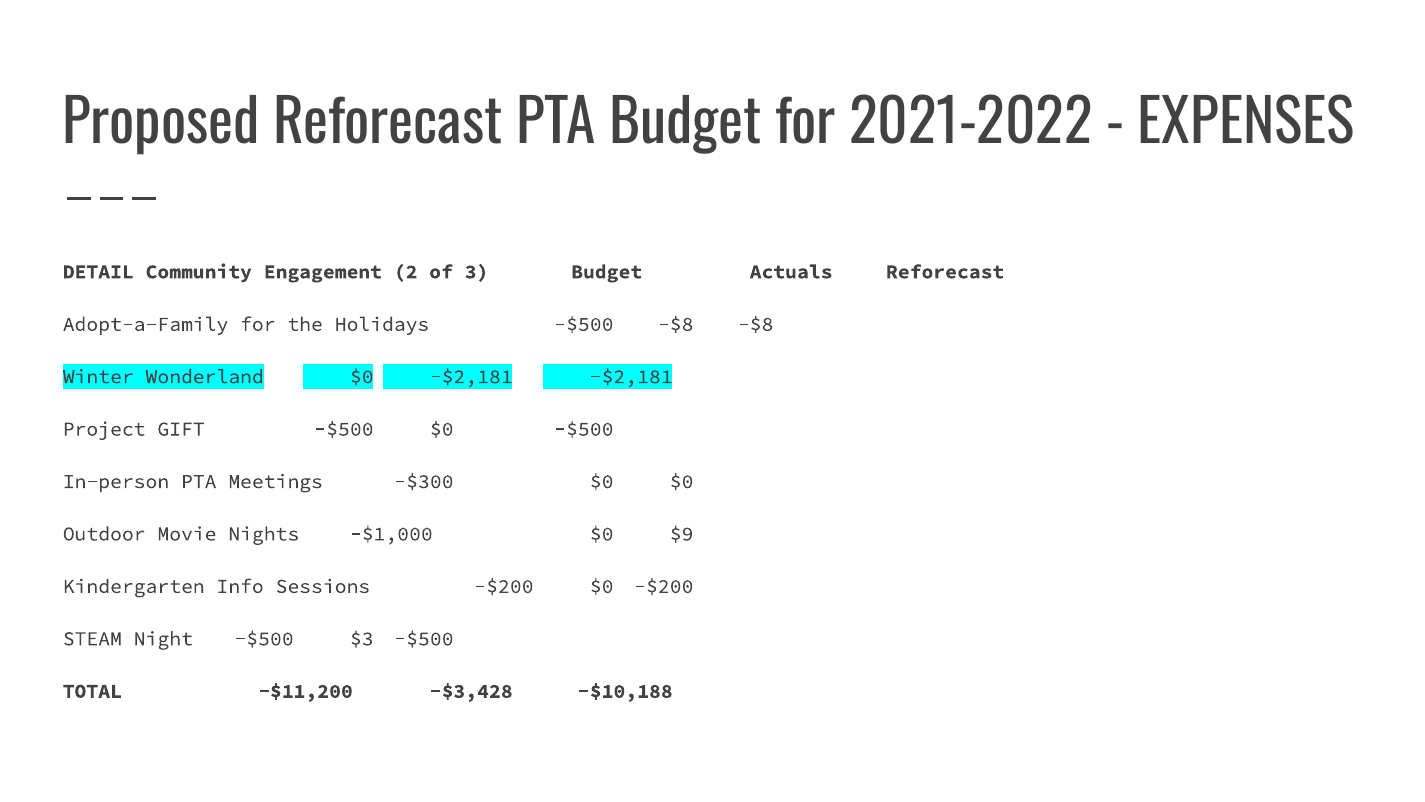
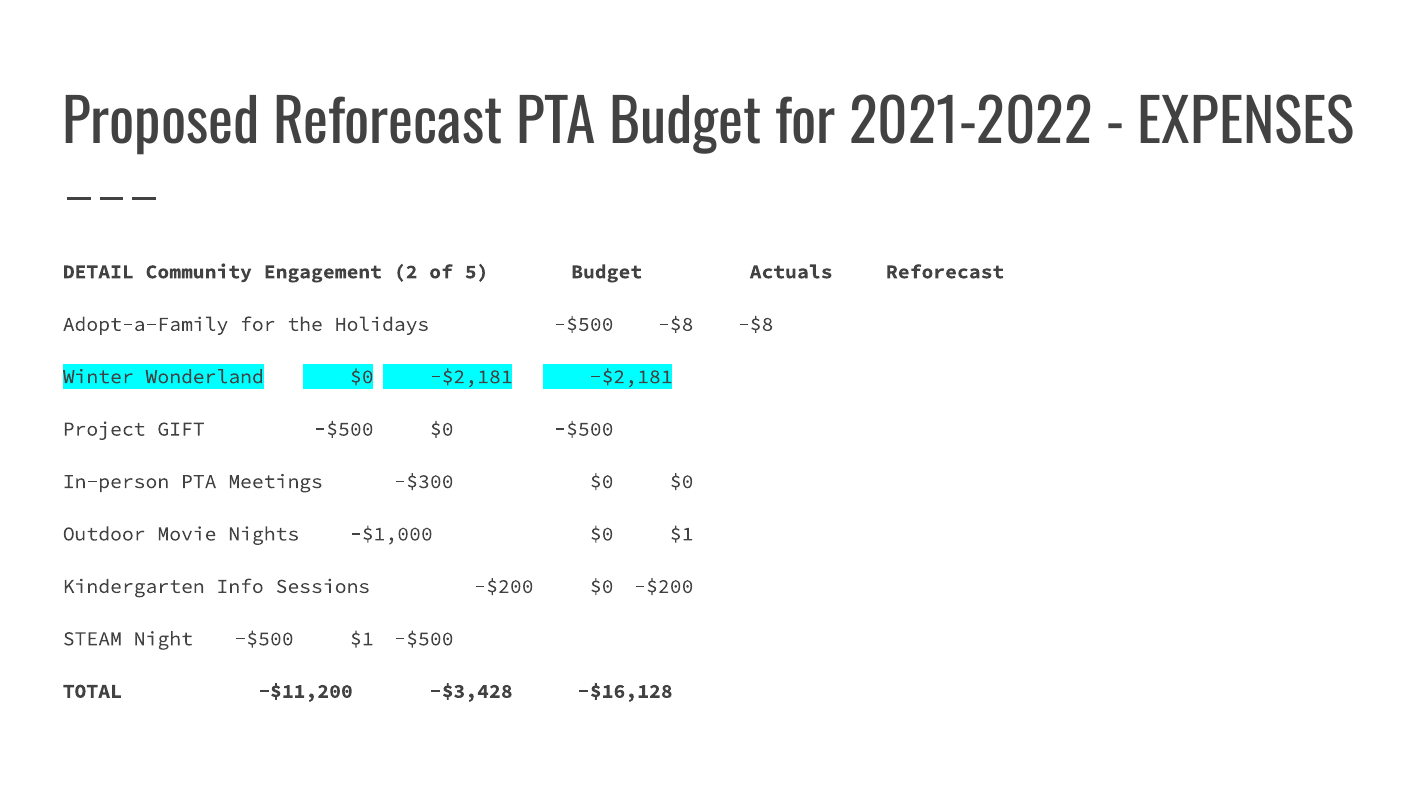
3: 3 -> 5 (477, 272)
$0 $9: $9 -> $1 (682, 534)
-$500 $3: $3 -> $1 (362, 638)
-$10,188: -$10,188 -> -$16,128 (625, 691)
